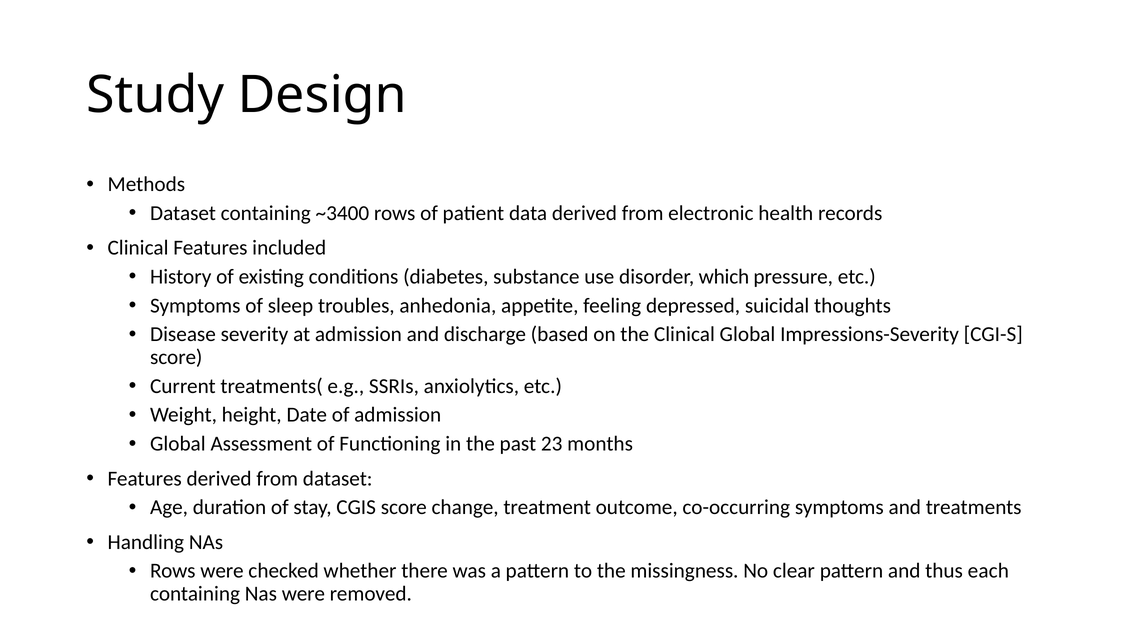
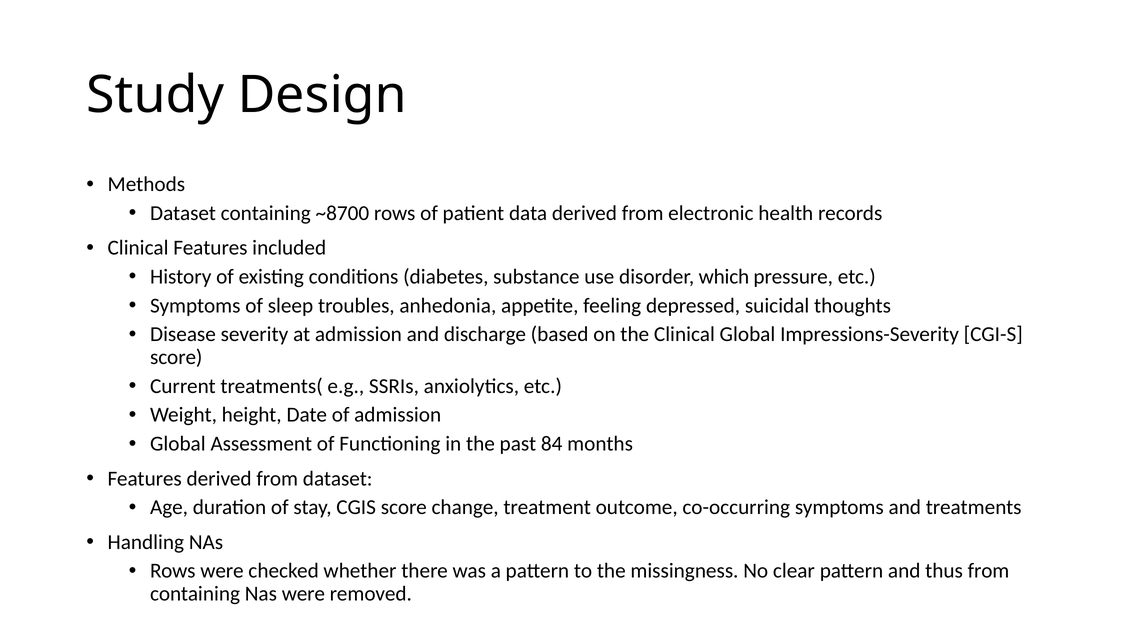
~3400: ~3400 -> ~8700 (342, 213)
23: 23 -> 84 (552, 444)
thus each: each -> from (988, 571)
